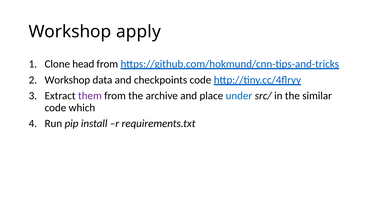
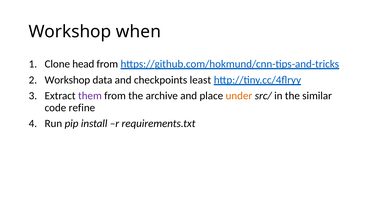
apply: apply -> when (138, 32)
checkpoints code: code -> least (200, 80)
under colour: blue -> orange (239, 96)
which: which -> refine (82, 108)
